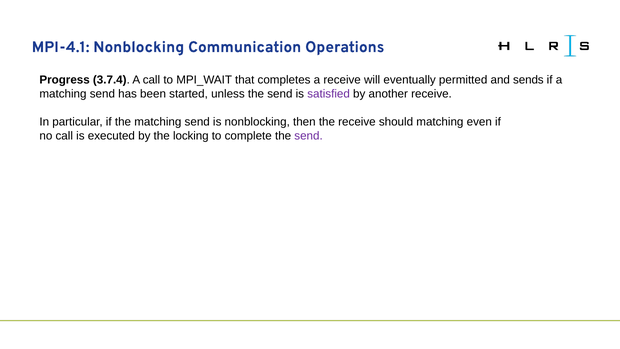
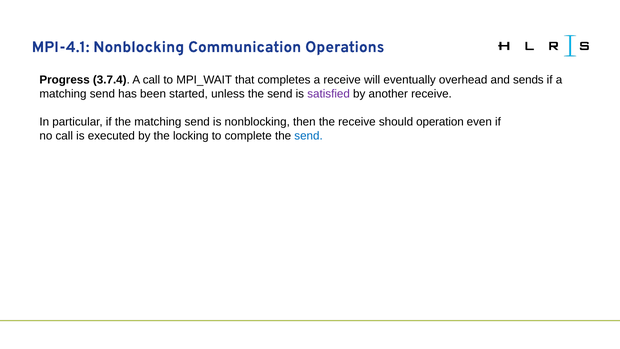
permitted: permitted -> overhead (463, 80)
should matching: matching -> operation (440, 122)
send colour: purple -> blue (309, 136)
